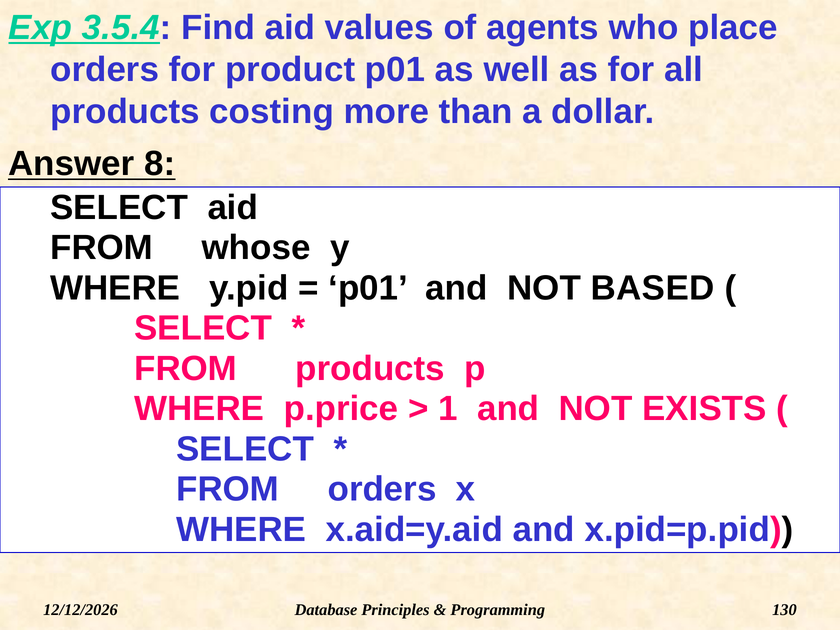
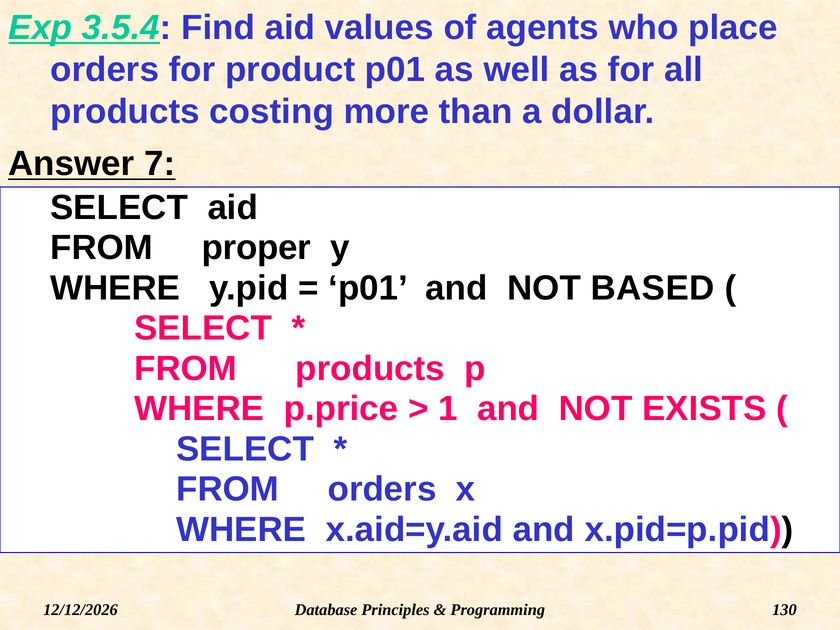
8: 8 -> 7 (160, 164)
whose: whose -> proper (256, 248)
